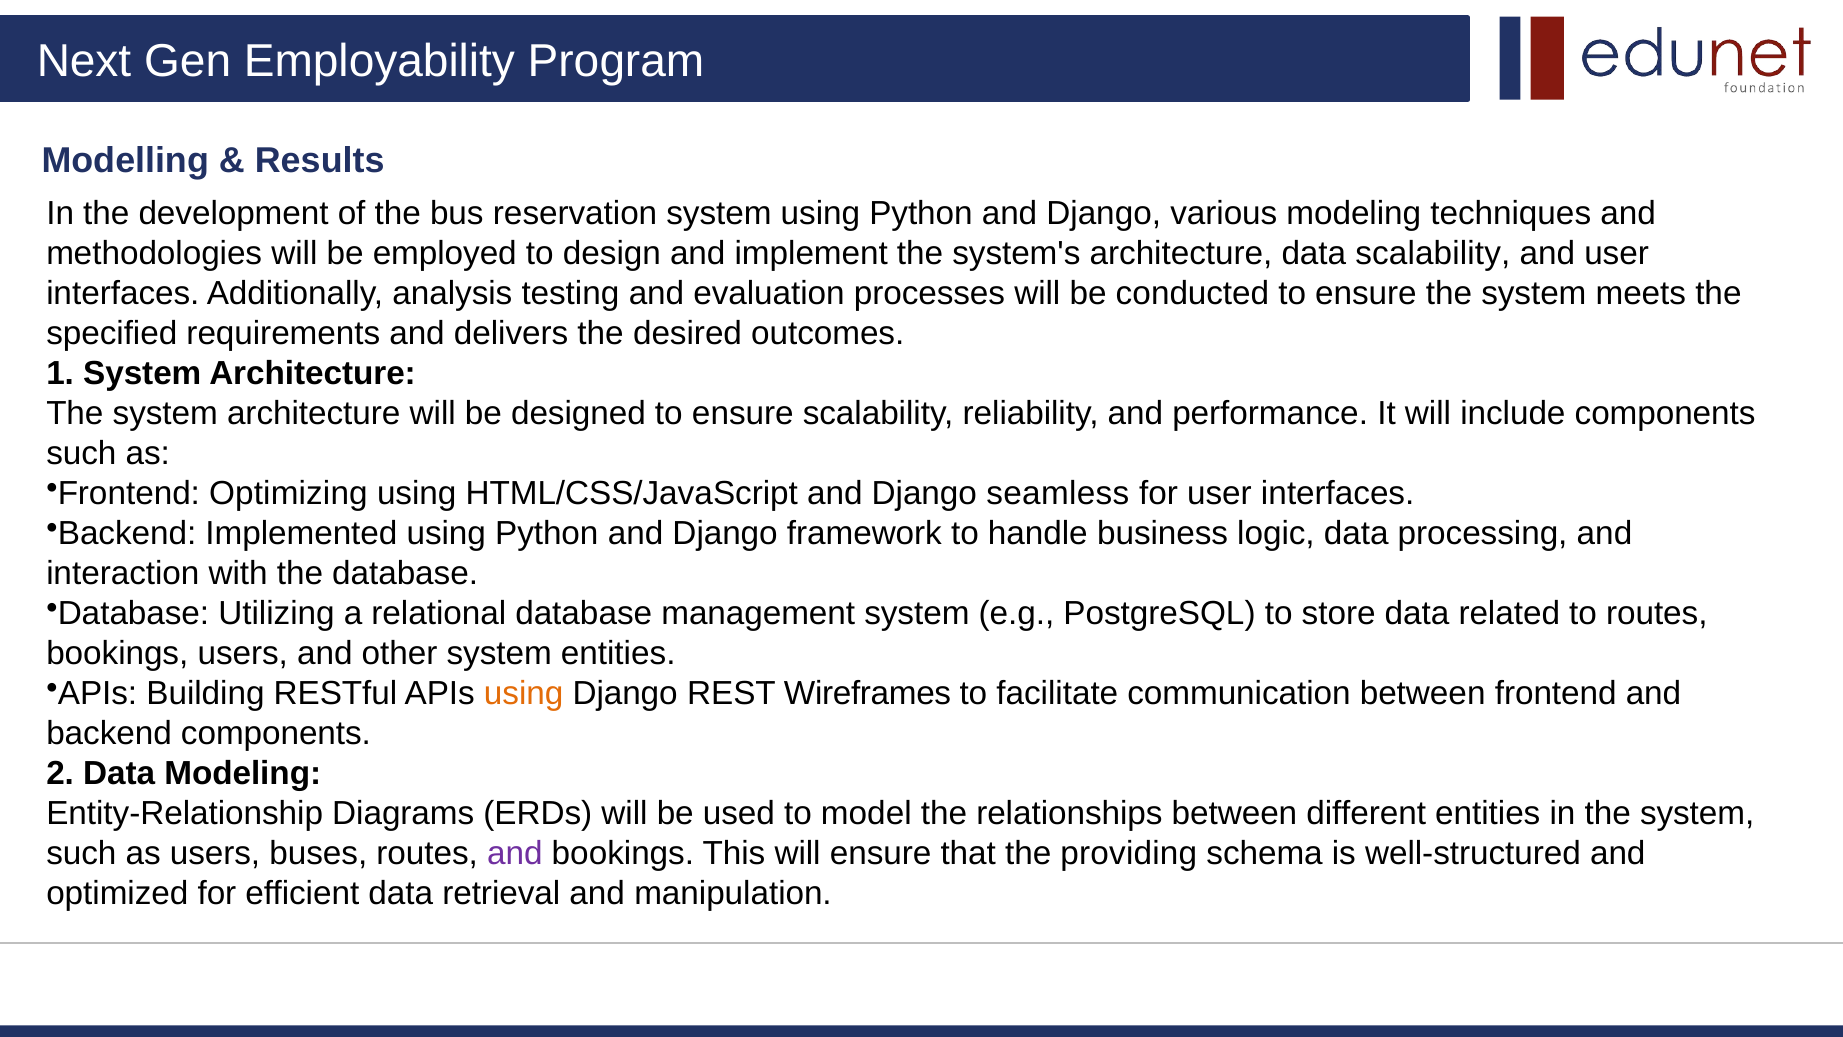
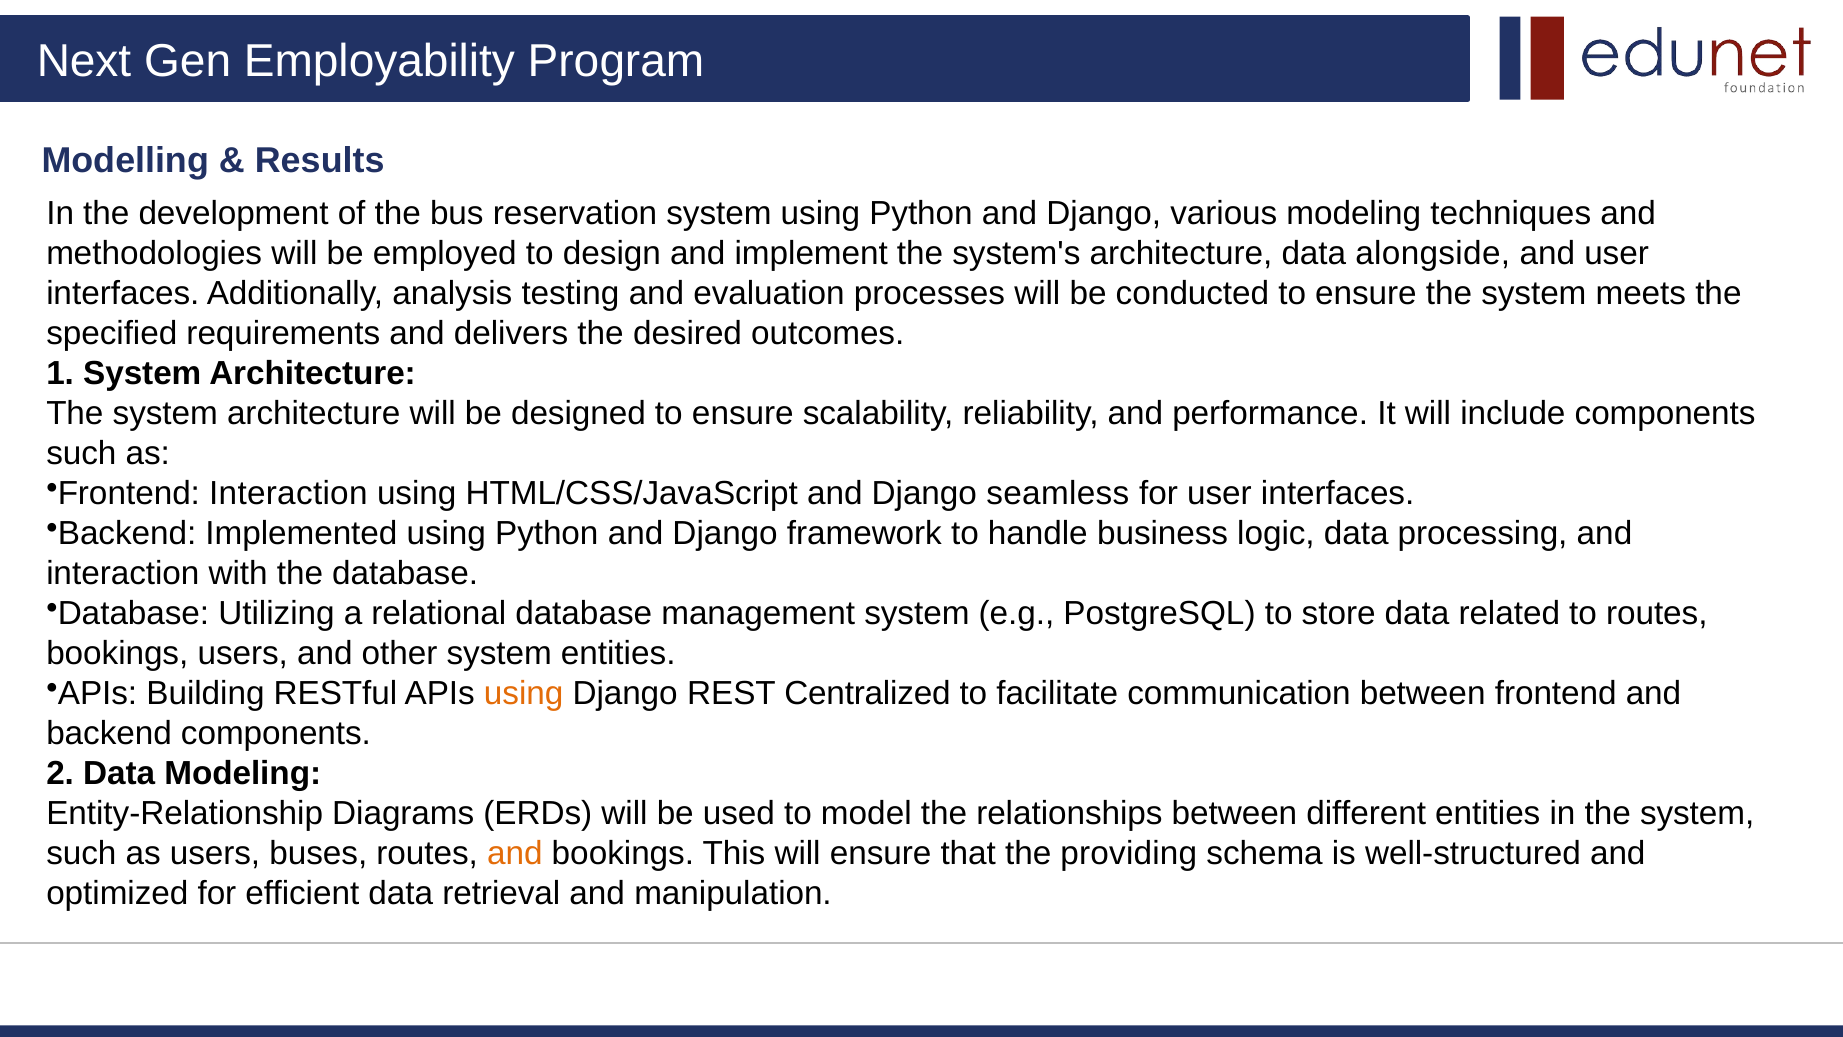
data scalability: scalability -> alongside (1433, 254)
Frontend Optimizing: Optimizing -> Interaction (288, 493)
Wireframes: Wireframes -> Centralized (867, 693)
and colour: purple -> orange (515, 853)
